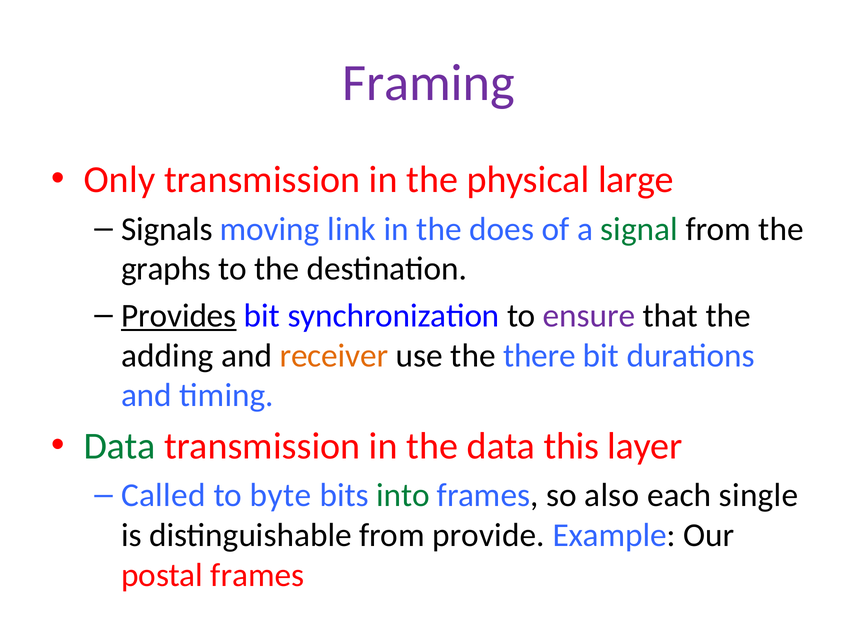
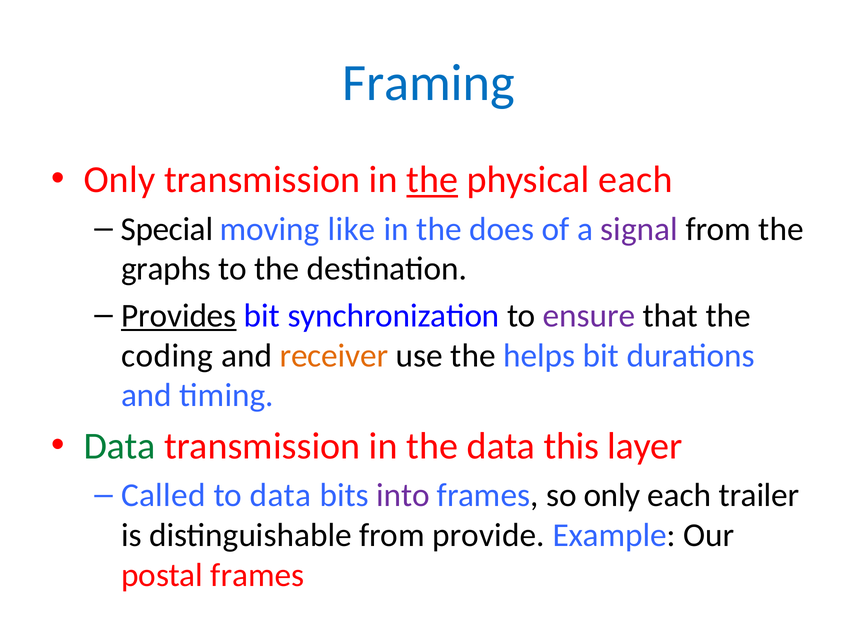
Framing colour: purple -> blue (429, 83)
the underline: none -> present (432, 180)
physical large: large -> each (636, 180)
Signals: Signals -> Special (167, 229)
link: link -> like (352, 229)
signal colour: green -> purple (639, 229)
adding: adding -> coding (167, 355)
there: there -> helps (539, 355)
to byte: byte -> data (281, 495)
into colour: green -> purple (403, 495)
so also: also -> only (612, 495)
single: single -> trailer (759, 495)
